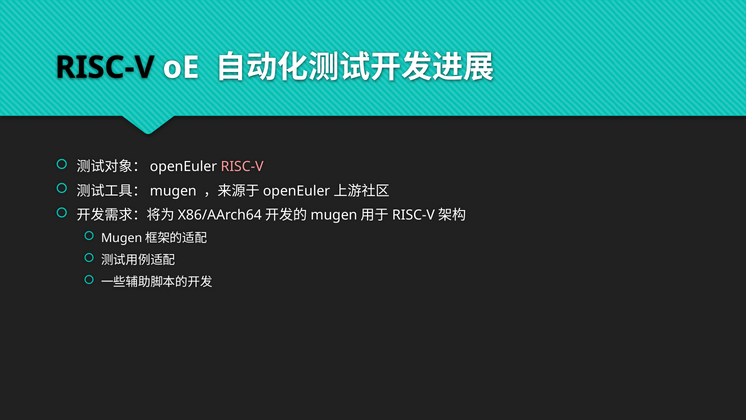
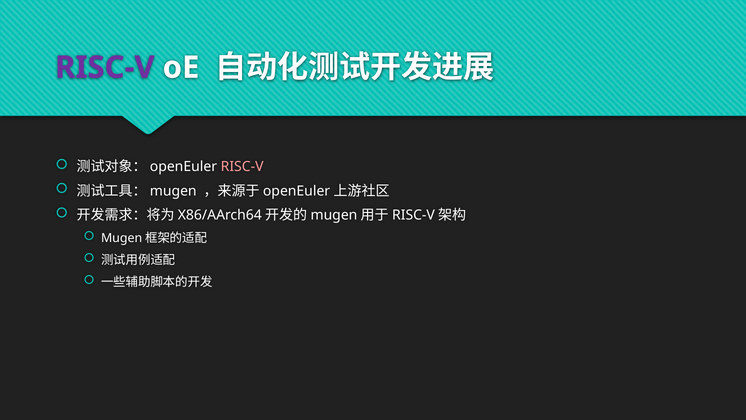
RISC-V colour: black -> purple (105, 67)
